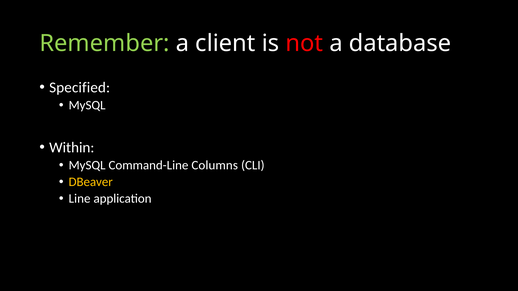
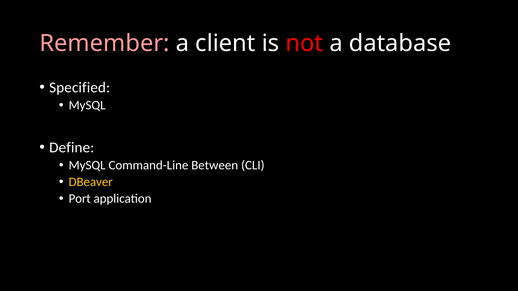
Remember colour: light green -> pink (105, 44)
Within: Within -> Define (72, 148)
Columns: Columns -> Between (215, 166)
Line: Line -> Port (80, 199)
